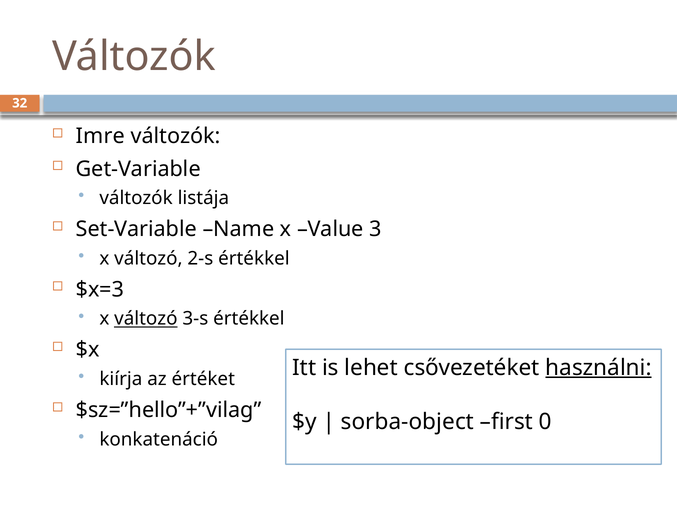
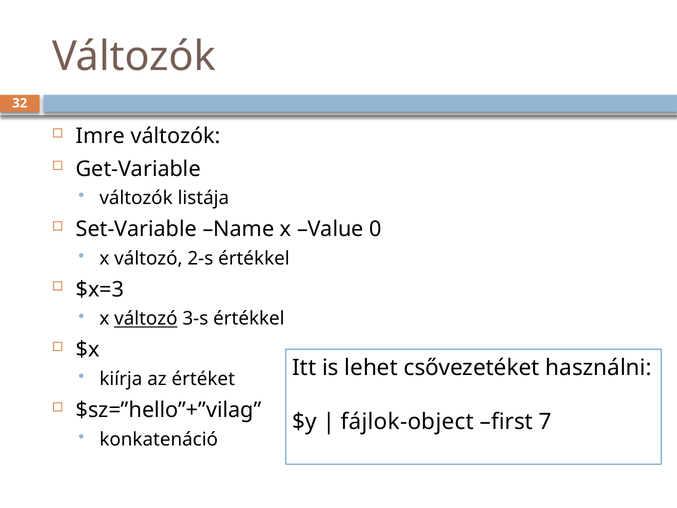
3: 3 -> 0 (375, 229)
használni underline: present -> none (599, 368)
sorba-object: sorba-object -> fájlok-object (407, 422)
0: 0 -> 7 (545, 422)
